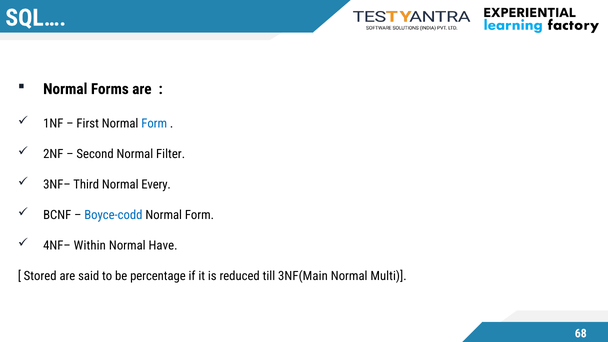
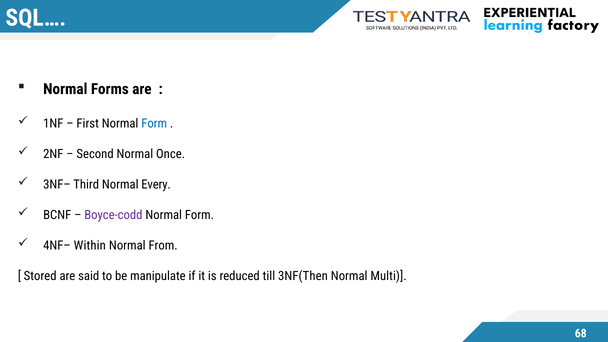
Filter: Filter -> Once (171, 154)
Boyce-codd colour: blue -> purple (113, 215)
Have: Have -> From (163, 245)
percentage: percentage -> manipulate (158, 276)
3NF(Main: 3NF(Main -> 3NF(Then (303, 276)
